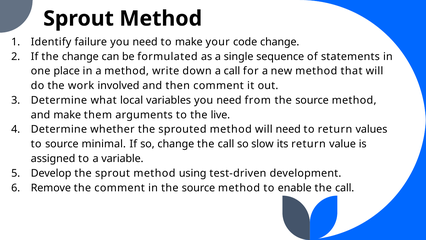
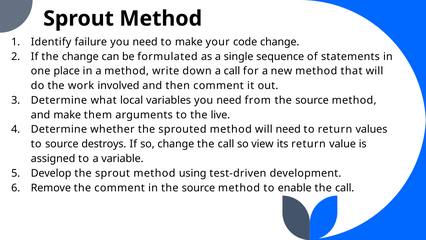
minimal: minimal -> destroys (104, 144)
slow: slow -> view (262, 144)
